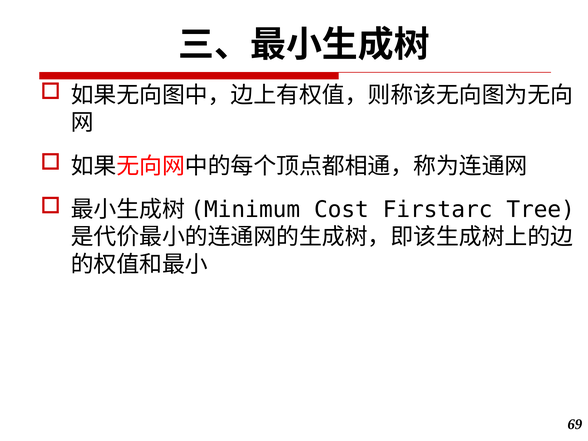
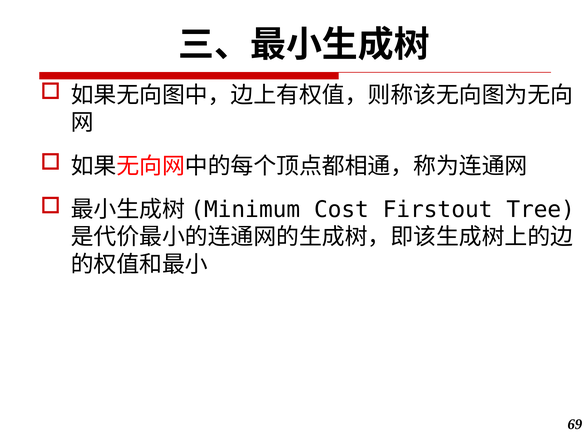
Firstarc: Firstarc -> Firstout (438, 210)
